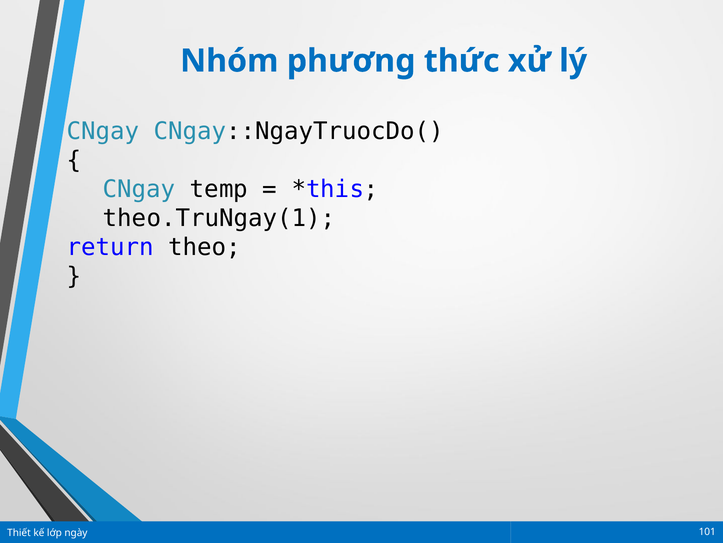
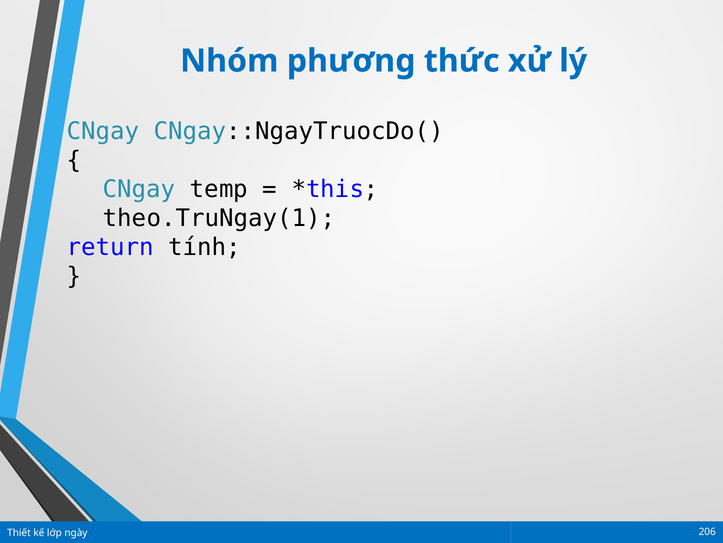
theo: theo -> tính (205, 247)
101: 101 -> 206 (707, 531)
